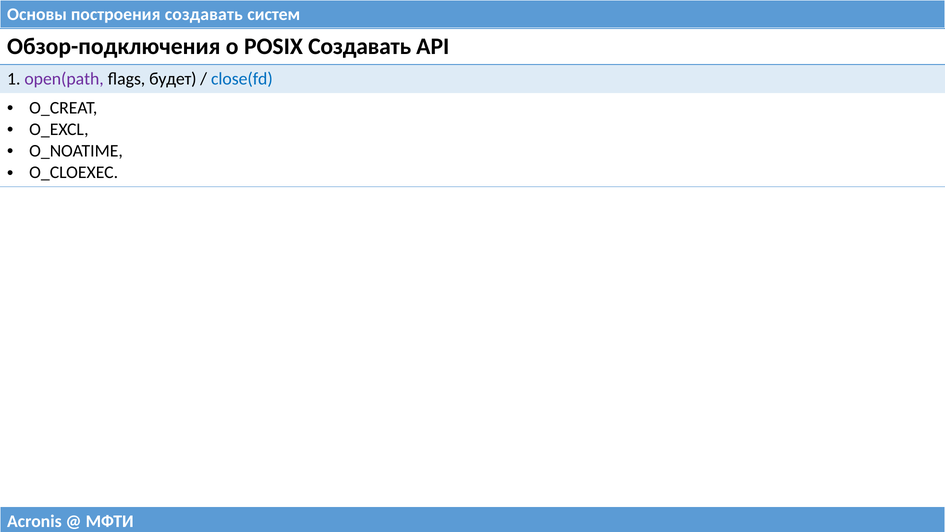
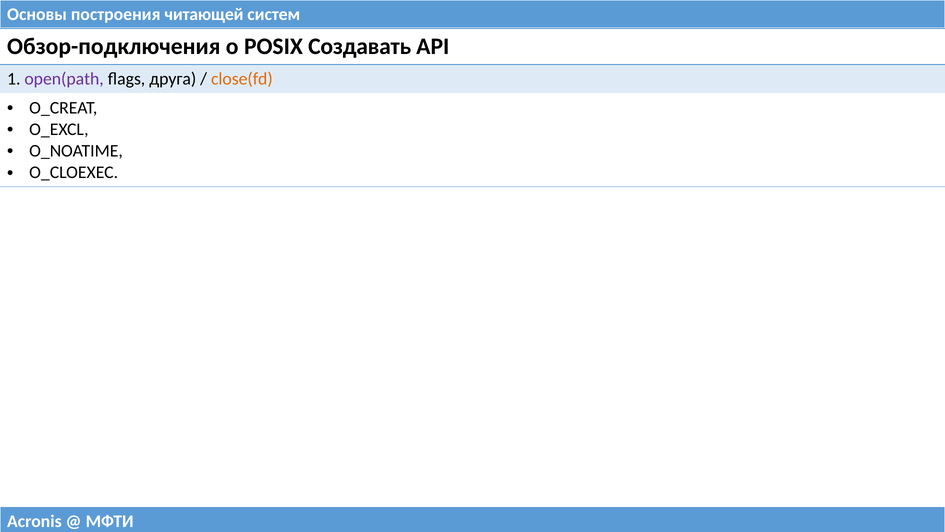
построения создавать: создавать -> читающей (204, 15)
будет: будет -> друга (173, 79)
close(fd colour: blue -> orange (242, 79)
